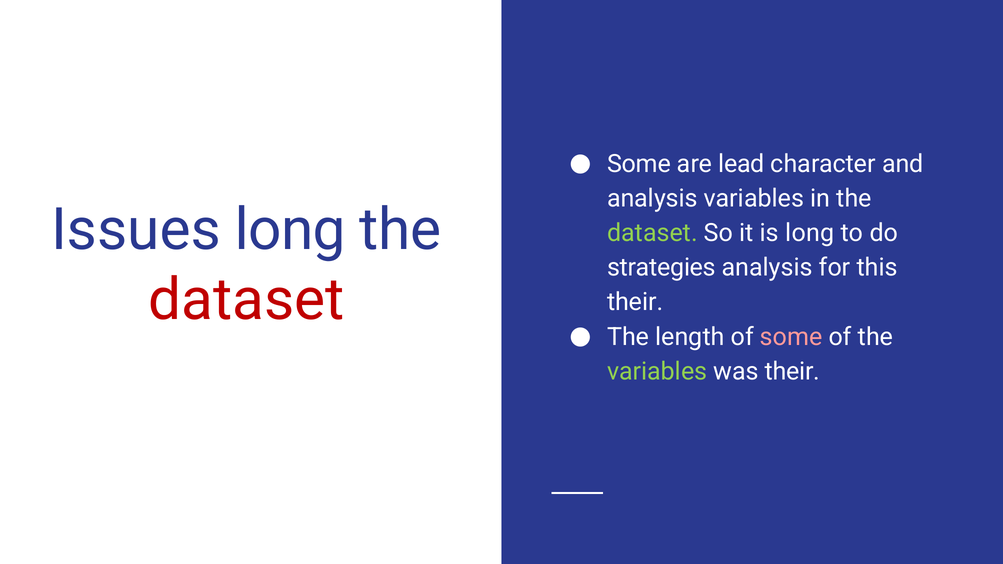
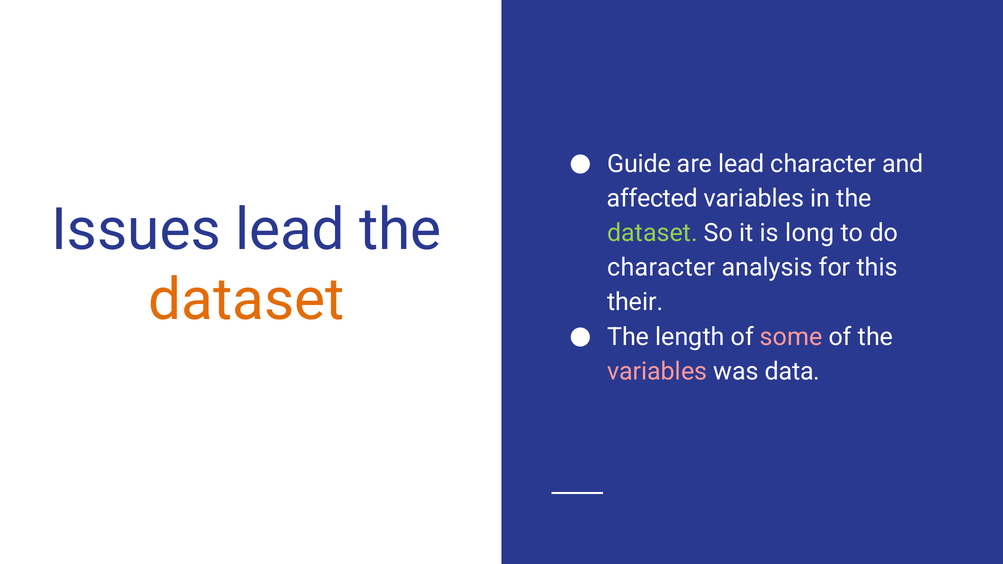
Some: Some -> Guide (639, 164)
analysis: analysis -> affected (652, 199)
Issues long: long -> lead (290, 230)
strategies: strategies -> character (661, 268)
dataset colour: red -> orange (246, 300)
variables colour: light green -> pink (657, 372)
was their: their -> data (792, 372)
